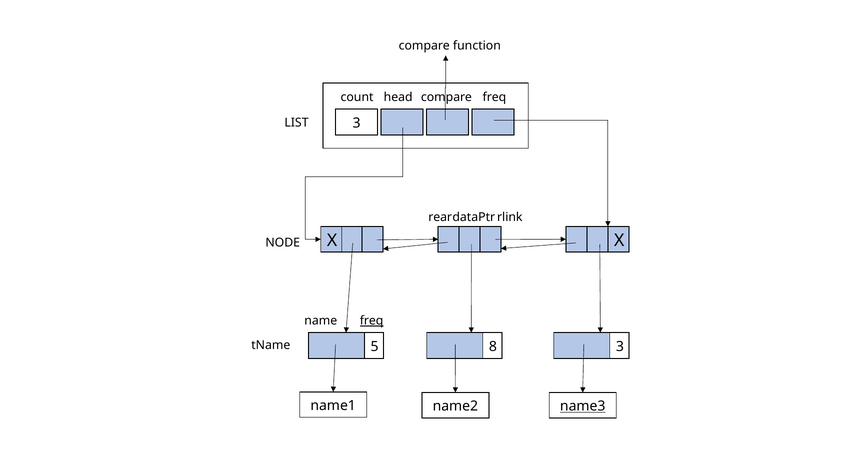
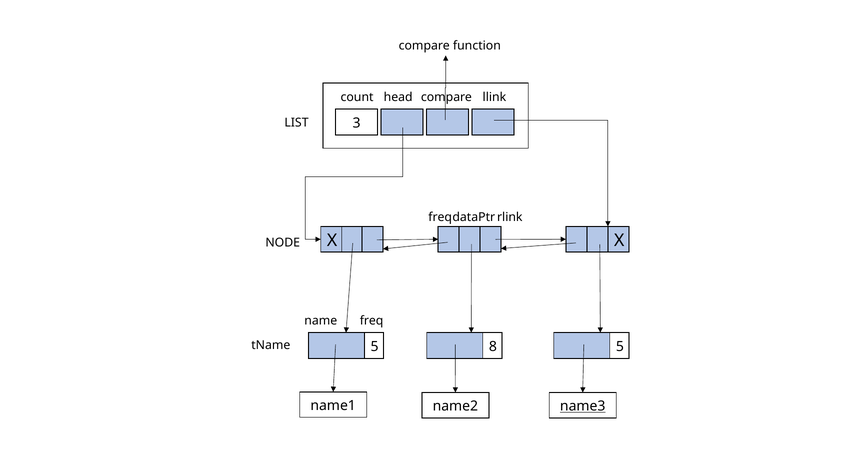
head freq: freq -> llink (494, 97)
rear: rear -> freq (440, 217)
freq underline: present -> none (372, 321)
8 3: 3 -> 5 (620, 346)
